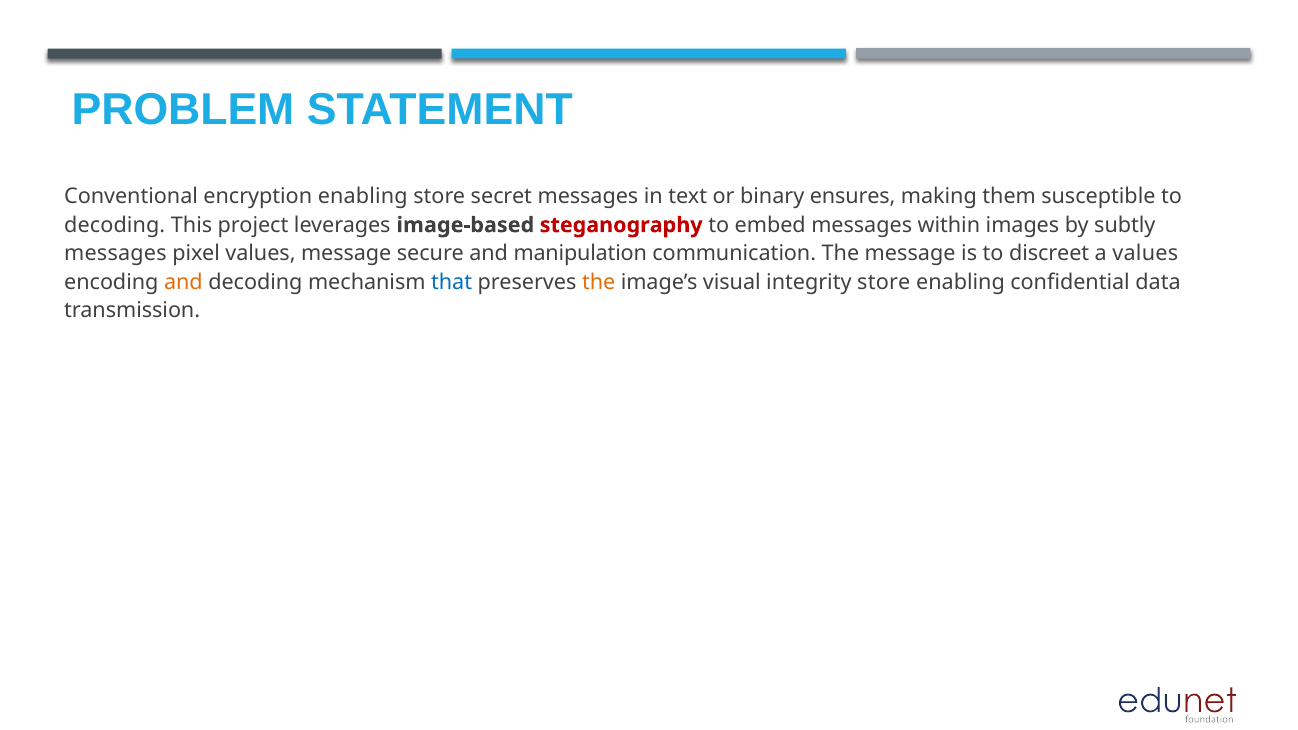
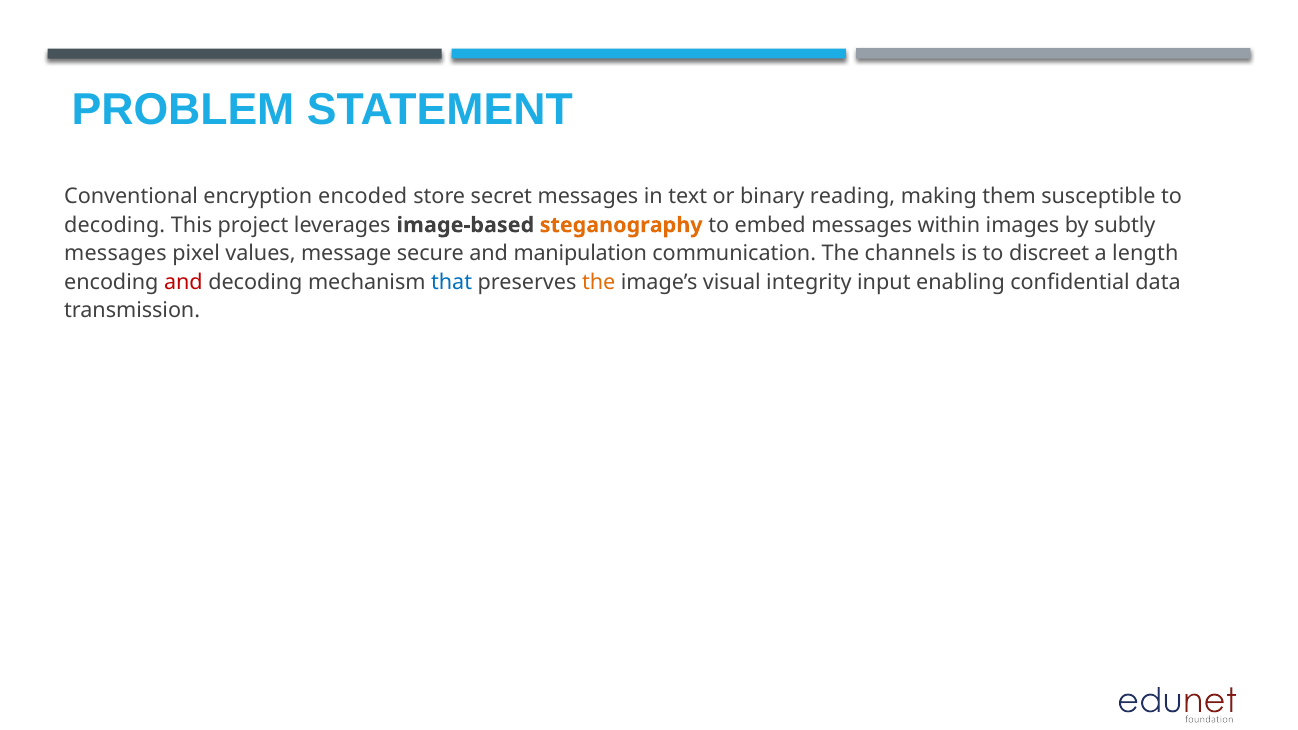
encryption enabling: enabling -> encoded (363, 197)
ensures: ensures -> reading (853, 197)
steganography colour: red -> orange (621, 225)
The message: message -> channels (910, 254)
a values: values -> length (1145, 254)
and colour: orange -> red (183, 282)
integrity store: store -> input (884, 282)
